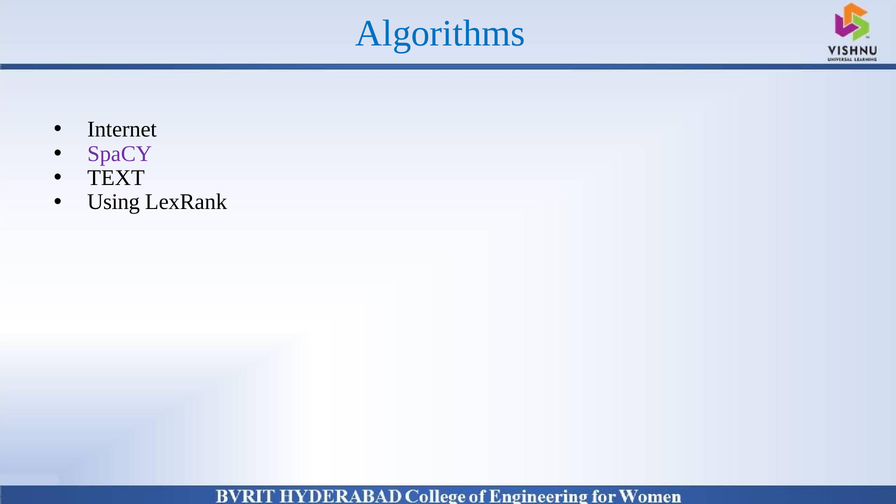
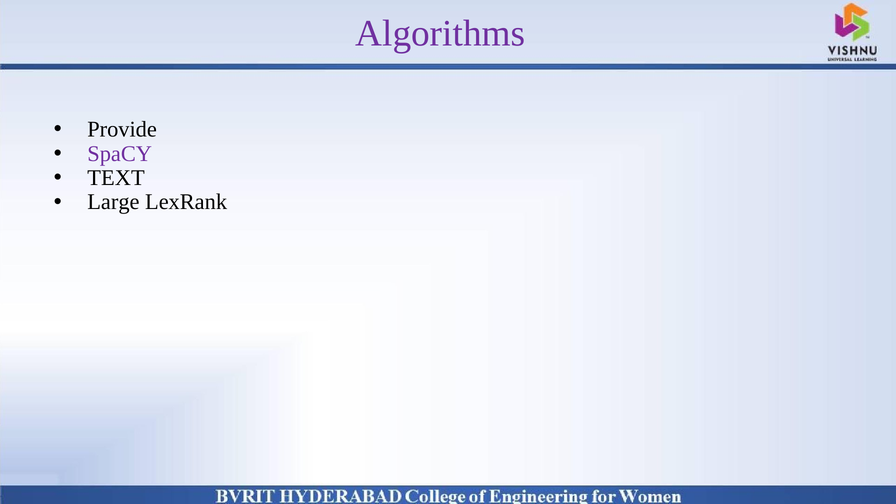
Algorithms colour: blue -> purple (440, 33)
Internet: Internet -> Provide (122, 129)
Using: Using -> Large (113, 202)
